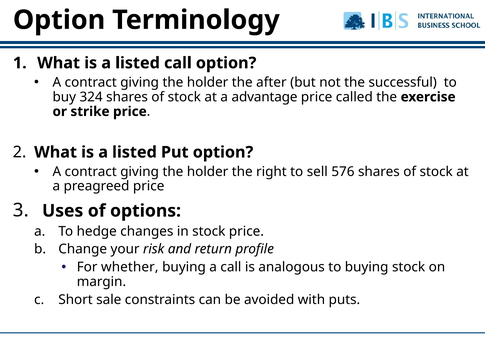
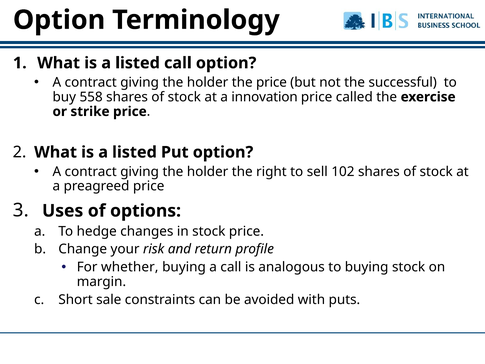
the after: after -> price (271, 82)
324: 324 -> 558 (91, 97)
advantage: advantage -> innovation (265, 97)
576: 576 -> 102 (343, 172)
